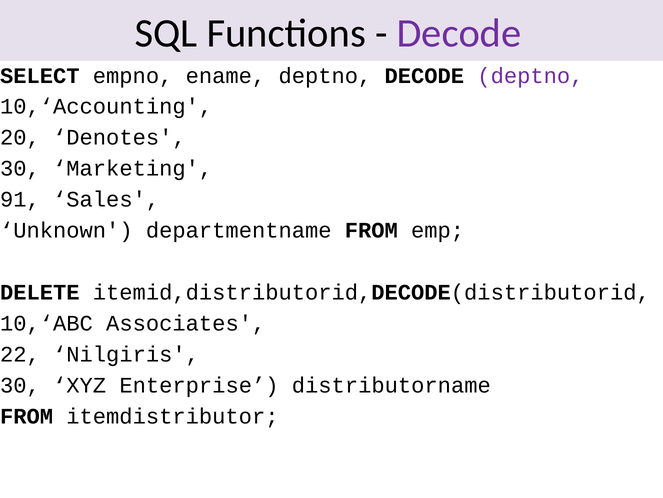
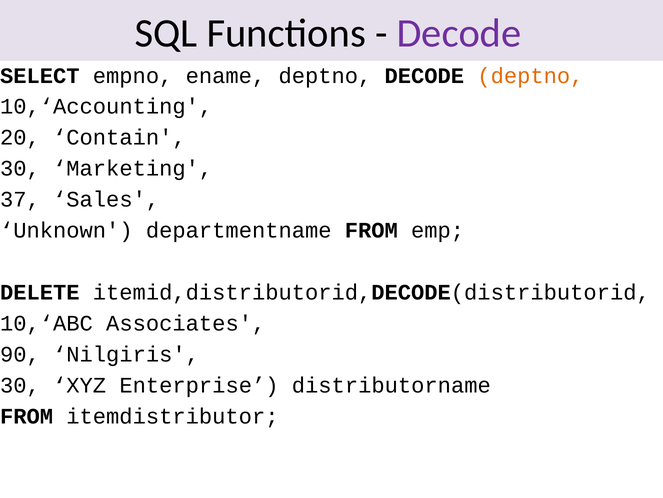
deptno colour: purple -> orange (530, 76)
Denotes: Denotes -> Contain (119, 137)
91: 91 -> 37 (20, 199)
22: 22 -> 90 (20, 354)
